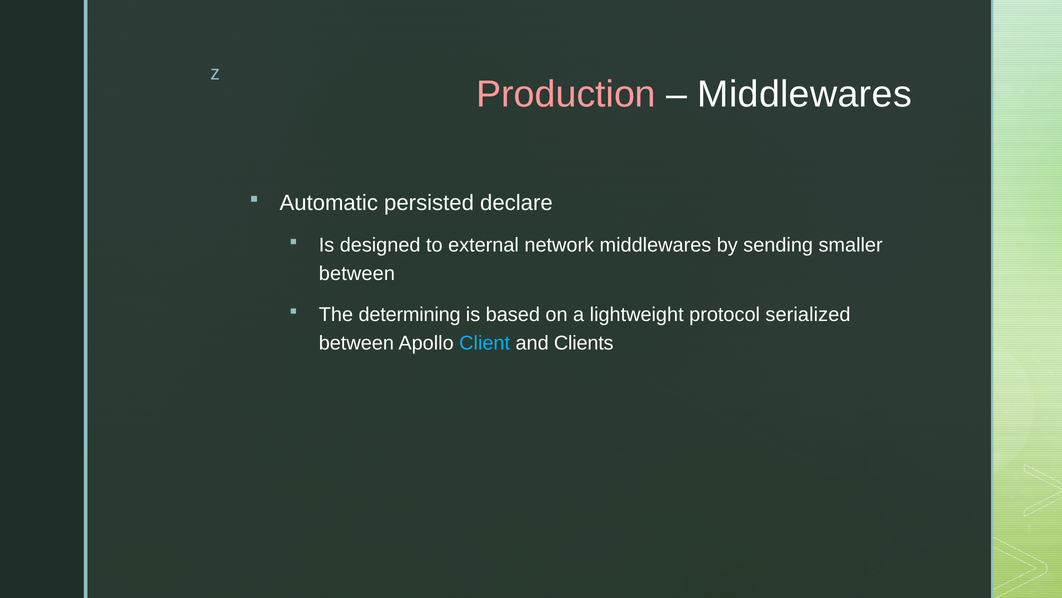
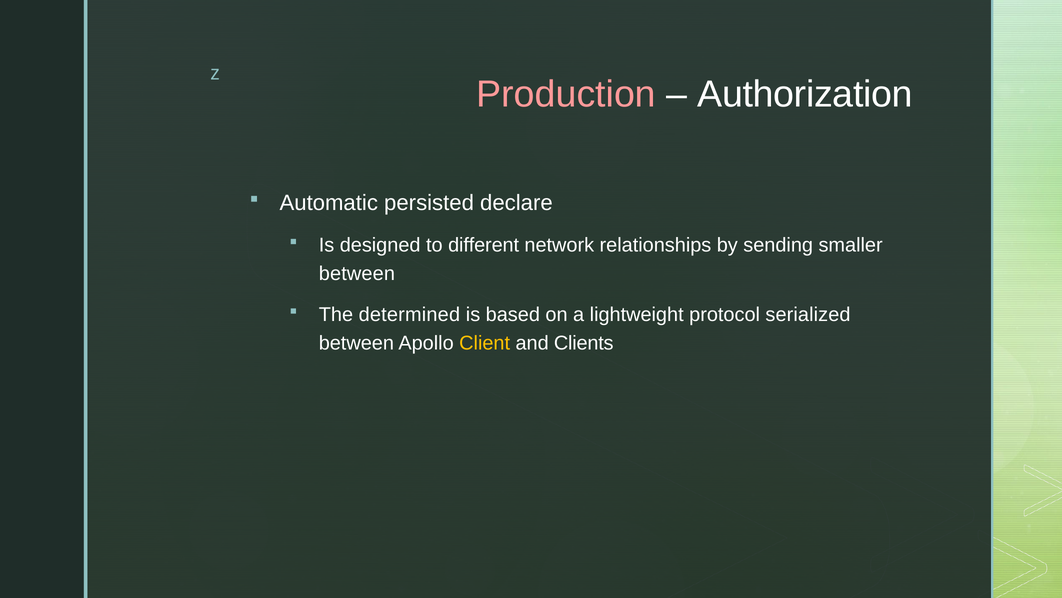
Middlewares: Middlewares -> Authorization (805, 94)
external: external -> different (484, 245)
network middlewares: middlewares -> relationships (655, 245)
determining: determining -> determined (409, 314)
Client colour: light blue -> yellow (485, 343)
